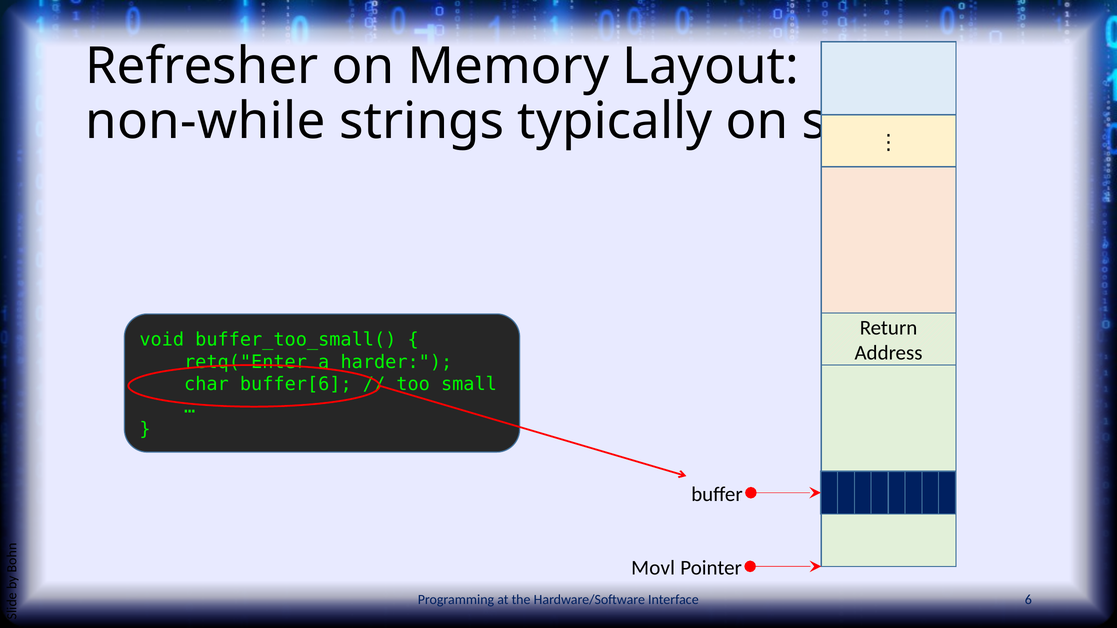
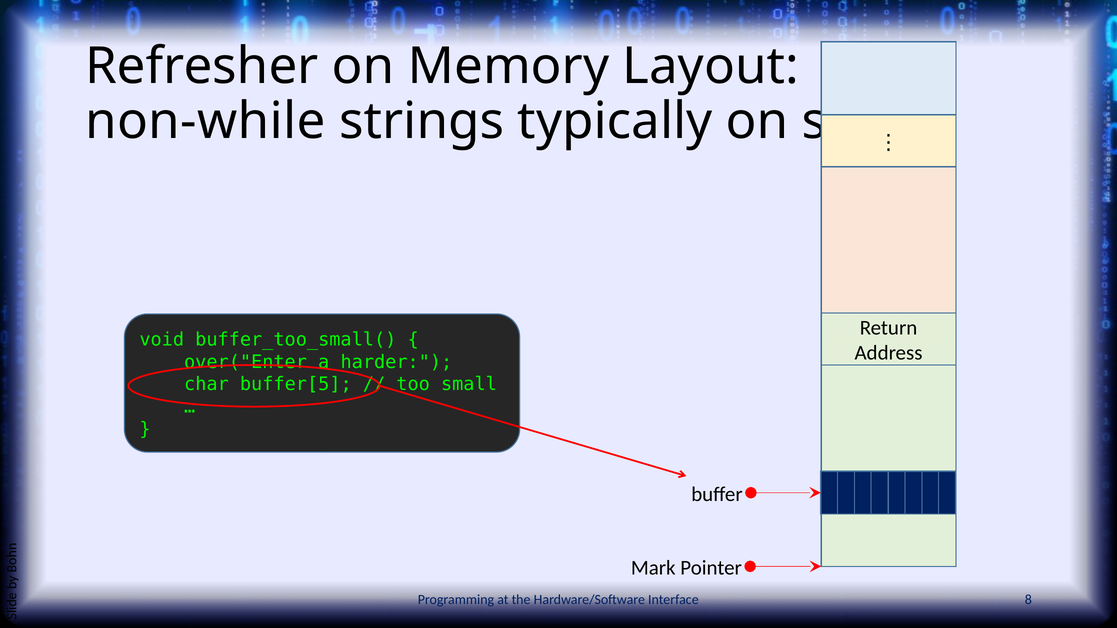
retq("Enter: retq("Enter -> over("Enter (246, 362)
buffer[6: buffer[6 -> buffer[5 (296, 384)
Movl: Movl -> Mark (653, 568)
6: 6 -> 8 (1028, 600)
